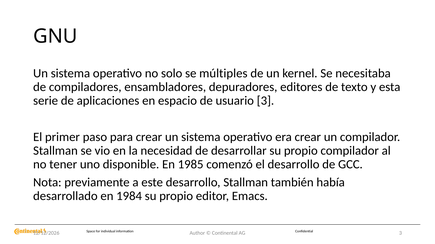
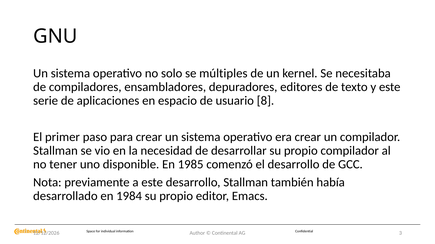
y esta: esta -> este (390, 87)
usuario 3: 3 -> 8 (265, 101)
